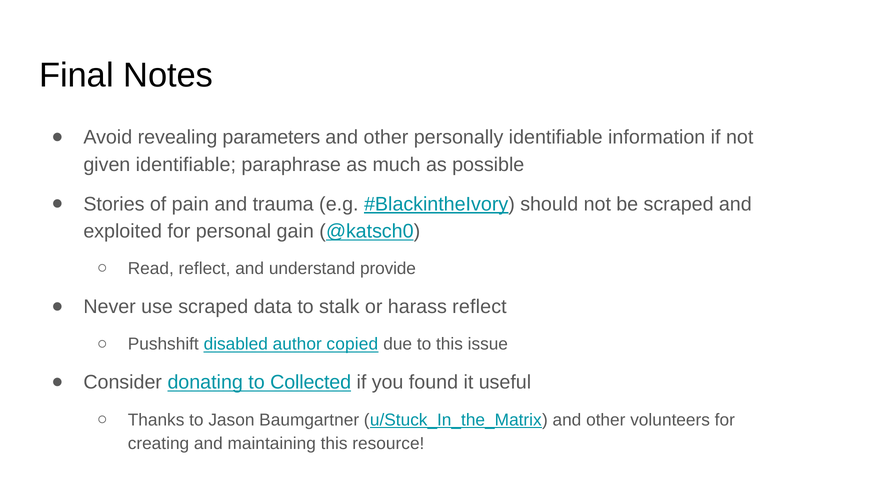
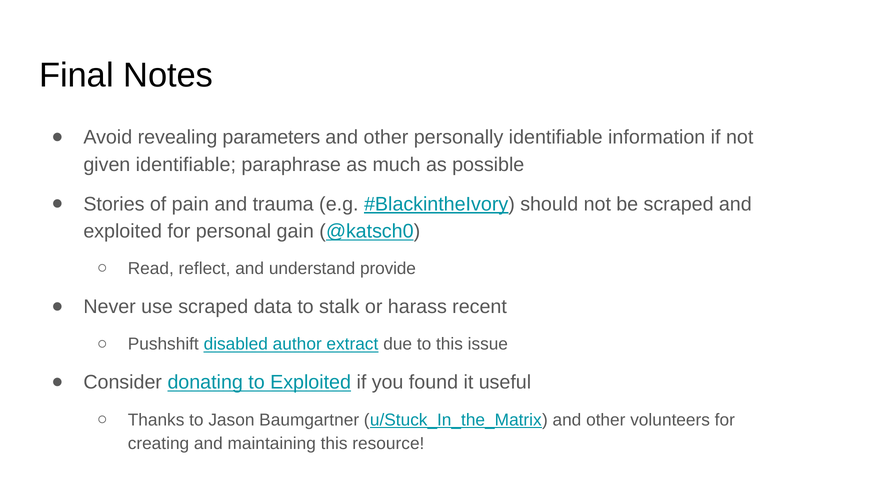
harass reflect: reflect -> recent (480, 307)
copied: copied -> extract (352, 344)
to Collected: Collected -> Exploited (311, 382)
